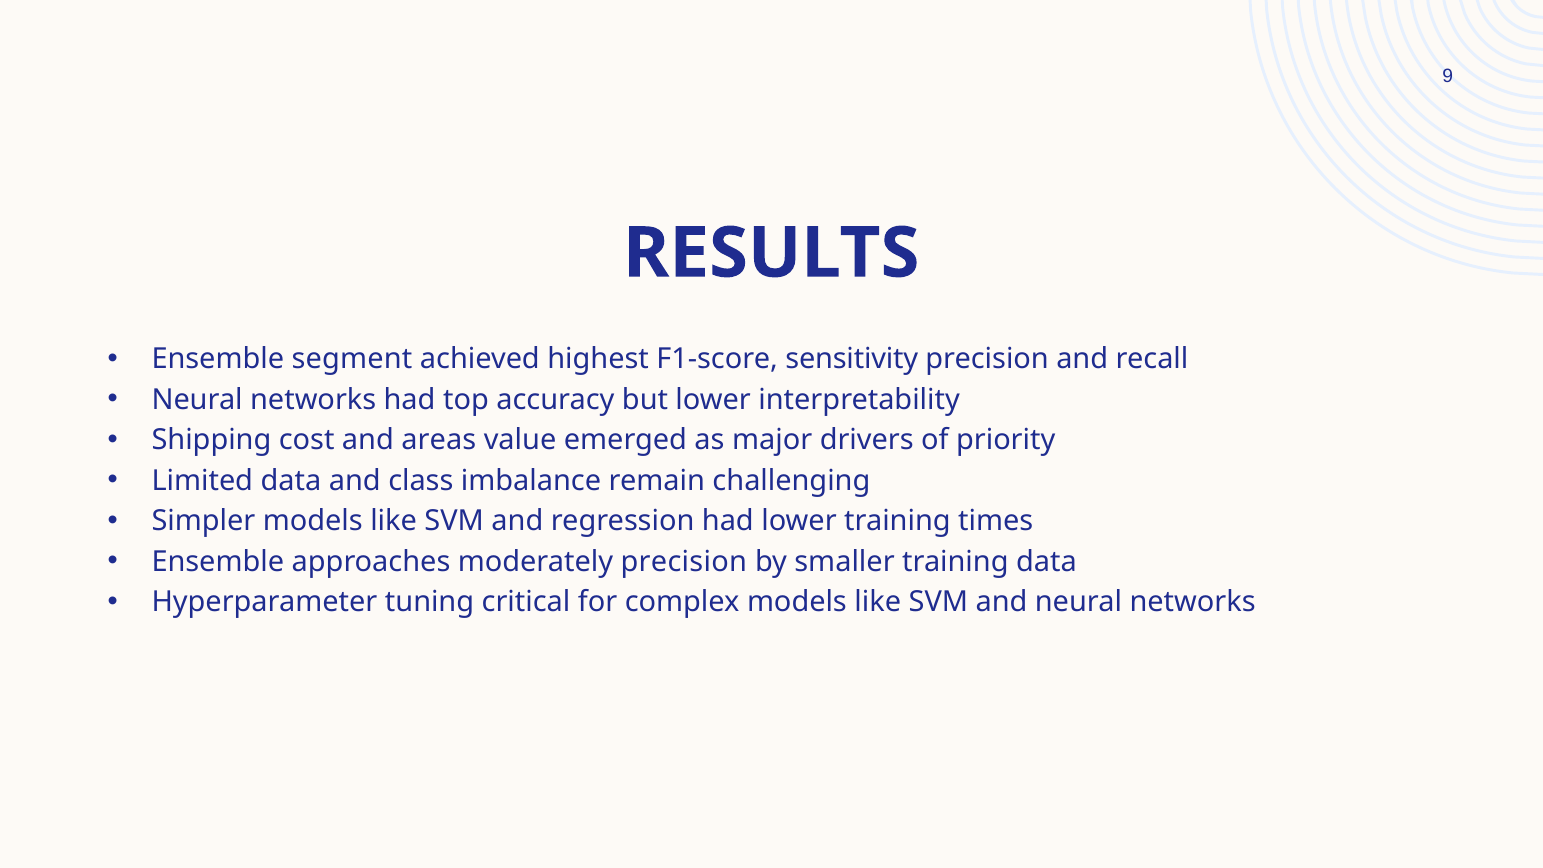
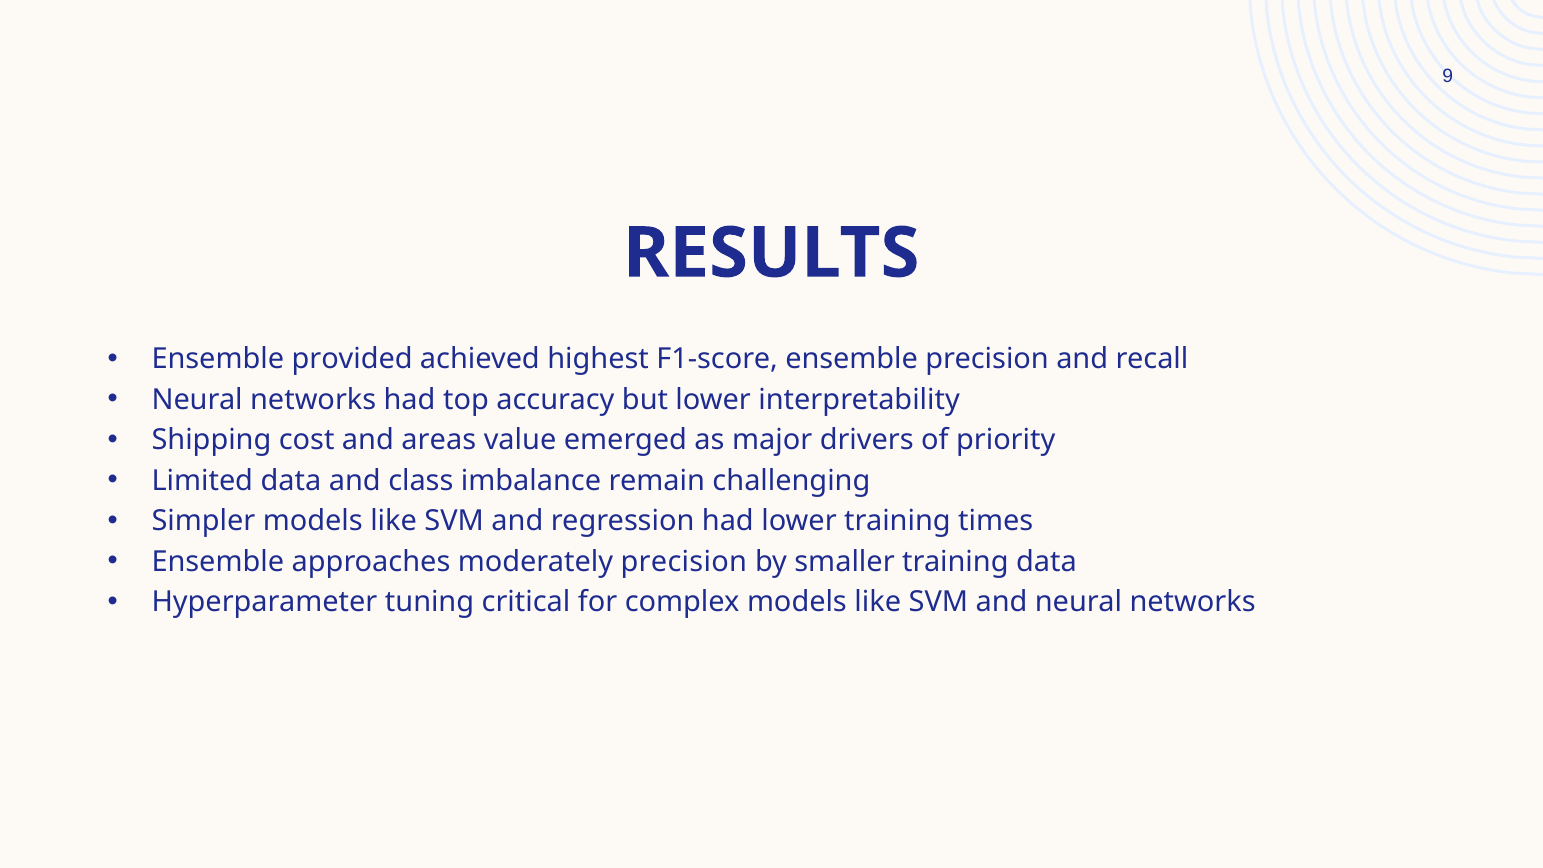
segment: segment -> provided (352, 359)
F1-score sensitivity: sensitivity -> ensemble (852, 359)
